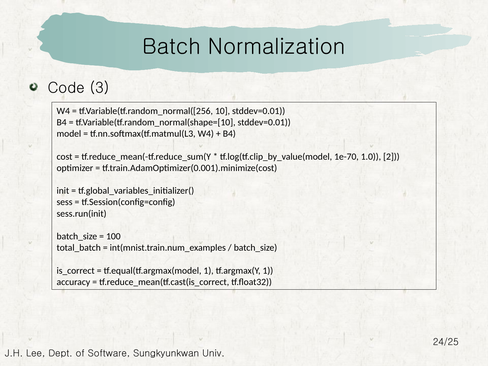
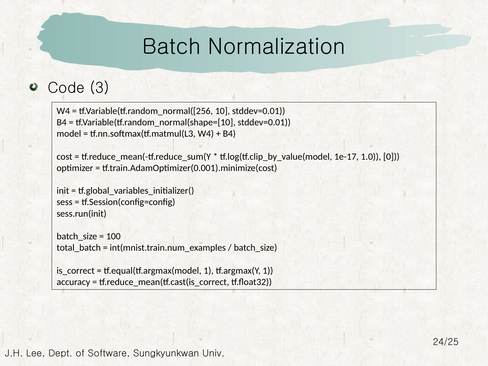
1e-70: 1e-70 -> 1e-17 (346, 157)
2: 2 -> 0 (391, 157)
